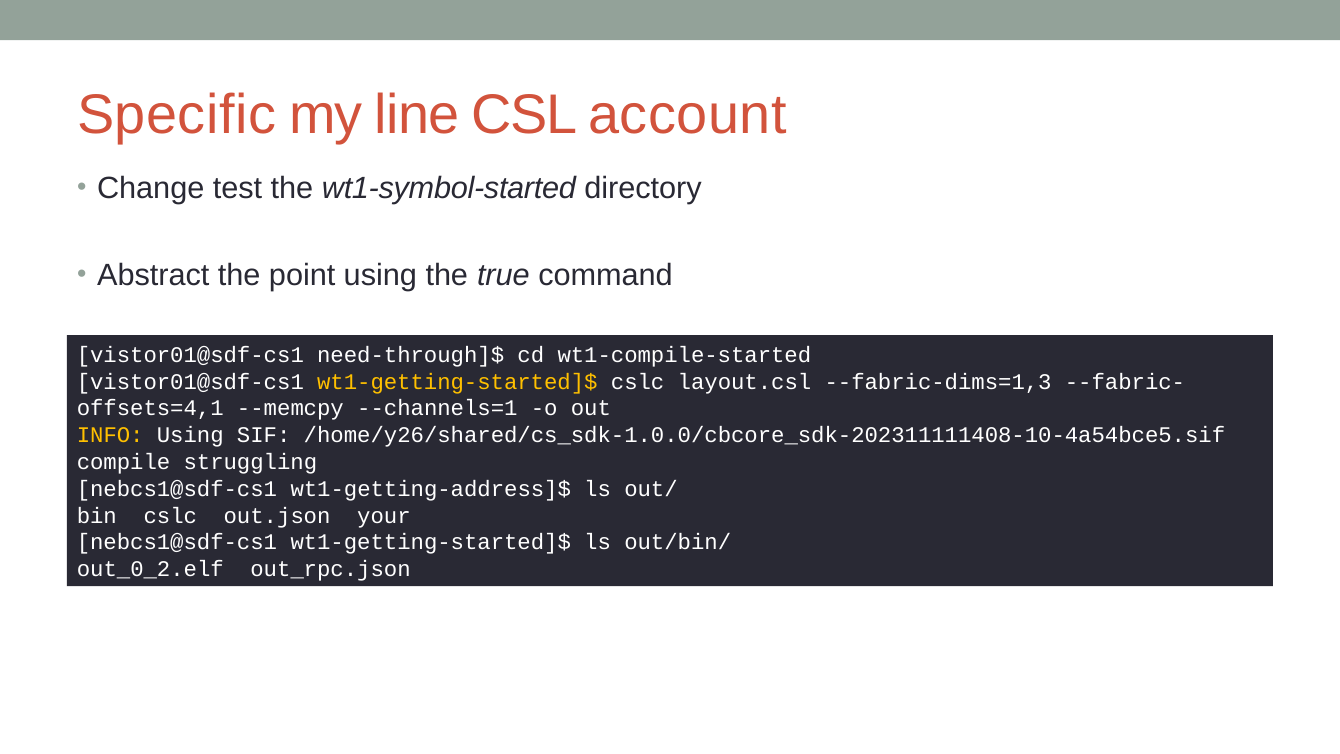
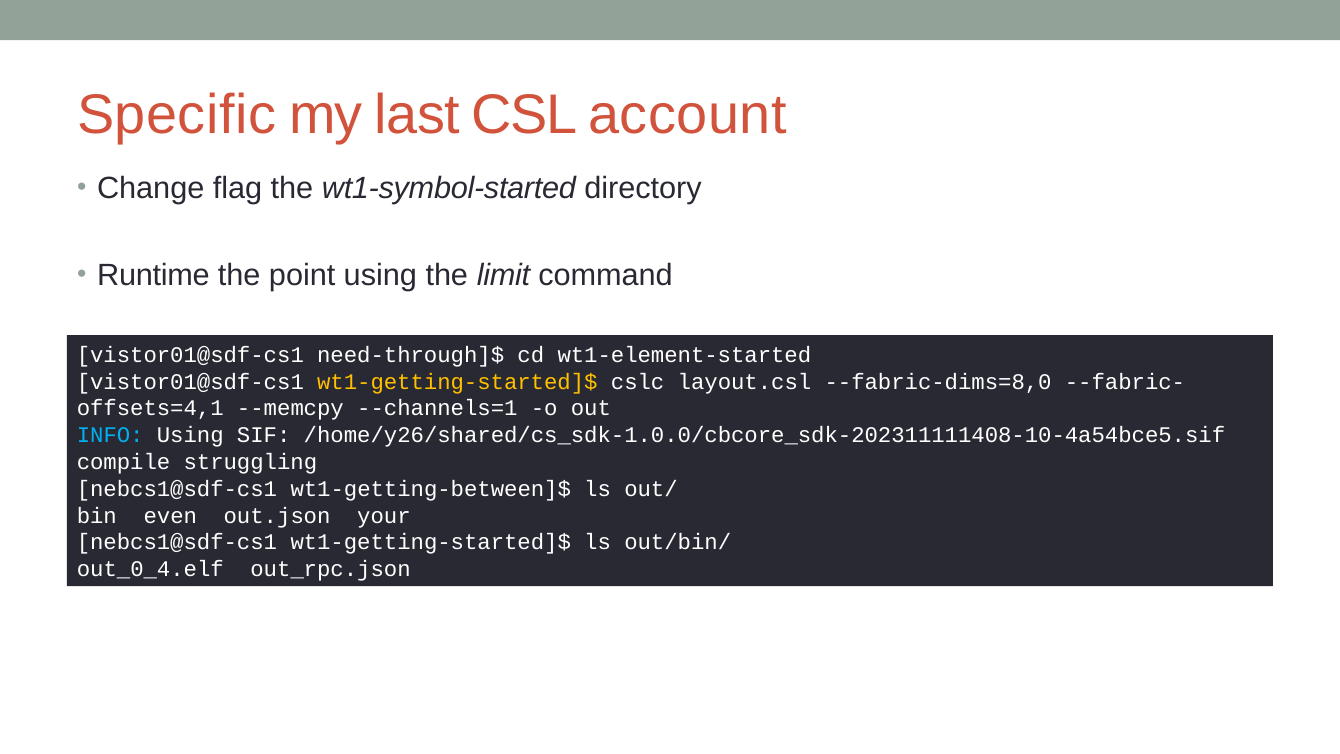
line: line -> last (417, 115)
test: test -> flag (238, 188)
Abstract: Abstract -> Runtime (153, 275)
true: true -> limit (504, 275)
wt1-compile-started: wt1-compile-started -> wt1-element-started (684, 355)
--fabric-dims=1,3: --fabric-dims=1,3 -> --fabric-dims=8,0 (938, 382)
INFO colour: yellow -> light blue (110, 435)
wt1-getting-address]$: wt1-getting-address]$ -> wt1-getting-between]$ (431, 489)
bin cslc: cslc -> even (170, 516)
out_0_2.elf: out_0_2.elf -> out_0_4.elf (150, 569)
